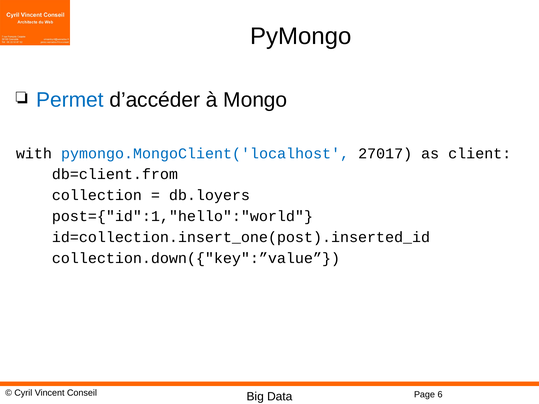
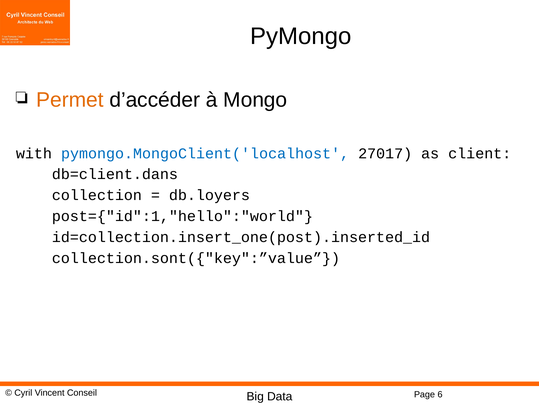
Permet colour: blue -> orange (70, 100)
db=client.from: db=client.from -> db=client.dans (115, 174)
collection.down({"key":”value: collection.down({"key":”value -> collection.sont({"key":”value (196, 258)
